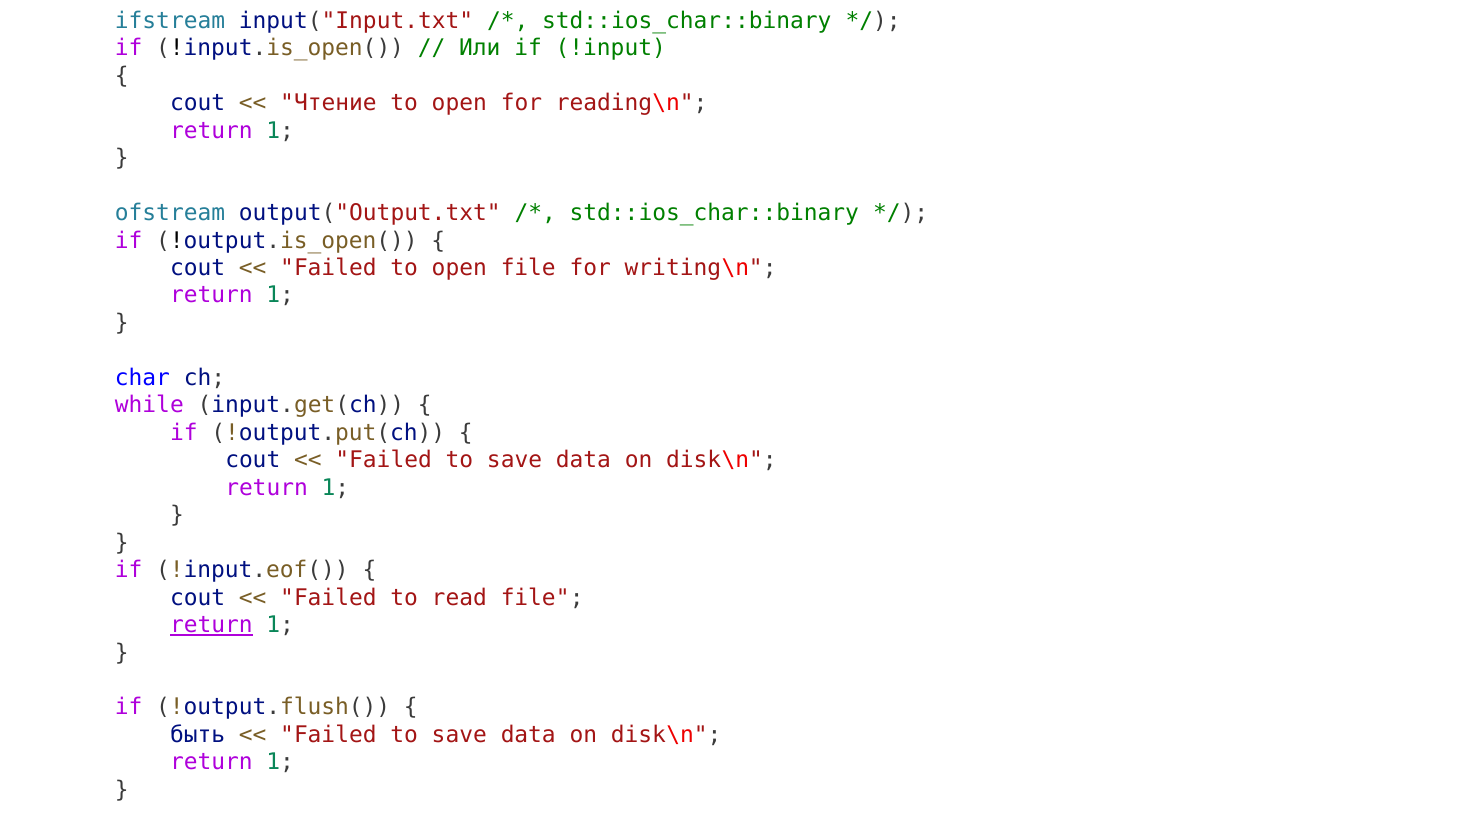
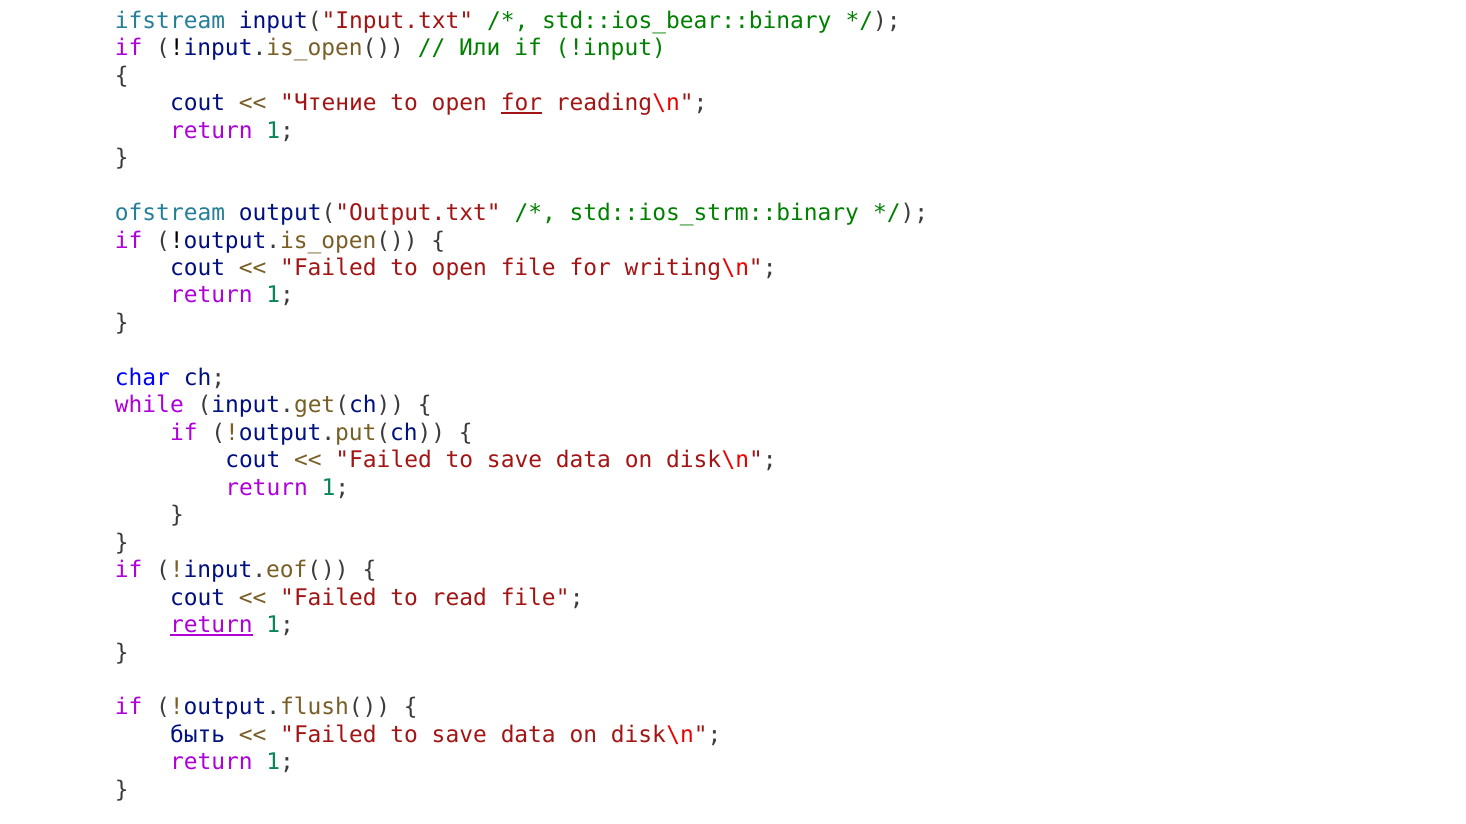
std::ios_char::binary: std::ios_char::binary -> std::ios_bear::binary (687, 21)
for underline: none -> present (521, 103)
std::ios_char::binary: std::ios_char::binary -> std::ios_strm::binary (714, 213)
